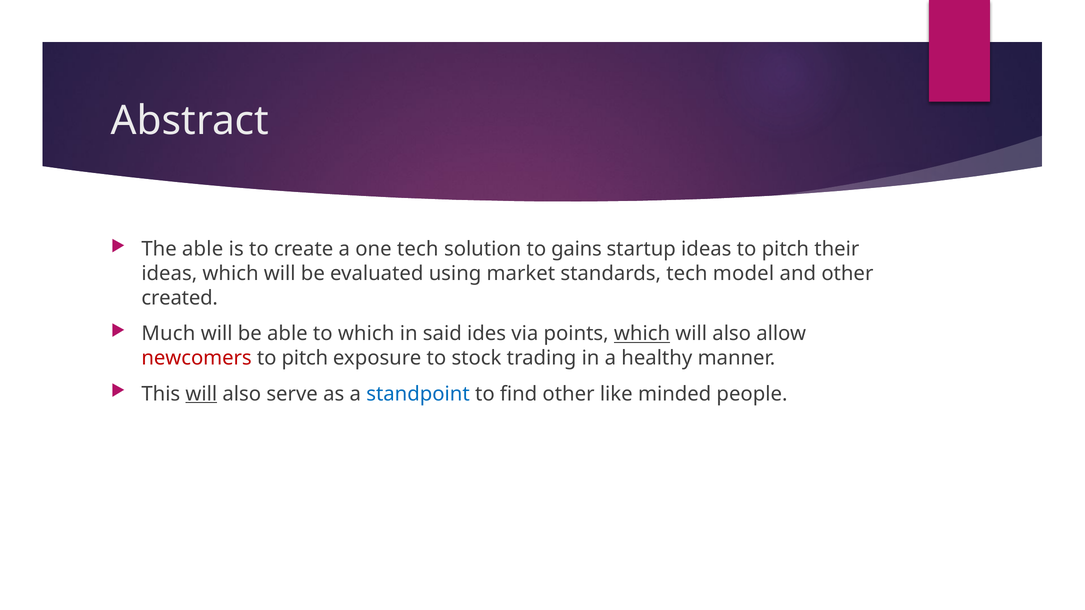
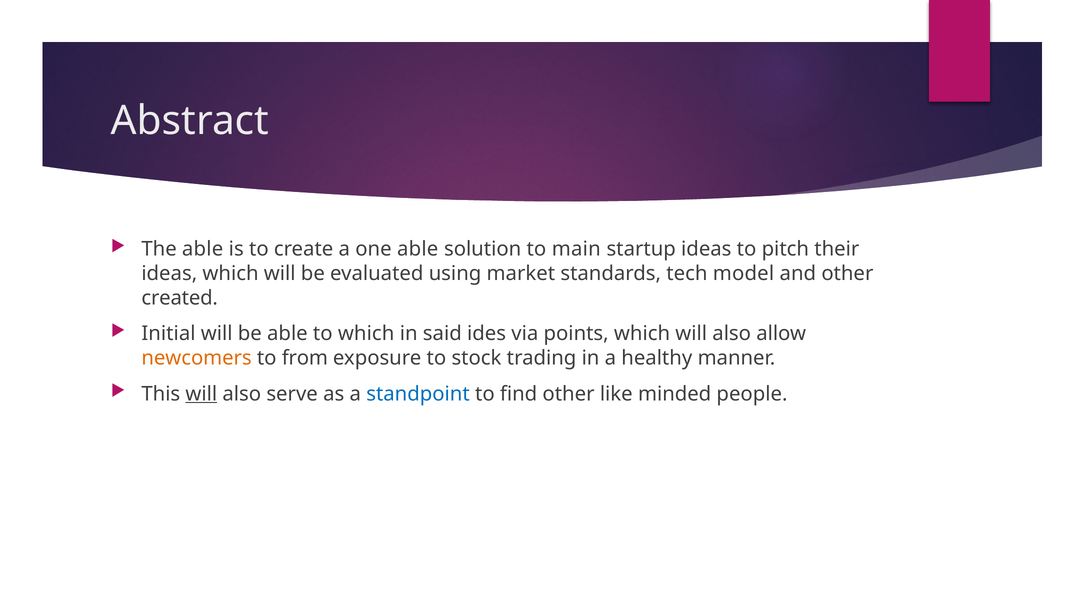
one tech: tech -> able (418, 249)
gains: gains -> main (576, 249)
Much: Much -> Initial (169, 334)
which underline: present -> none (642, 334)
newcomers colour: red -> orange (197, 358)
pitch: pitch -> from (305, 358)
